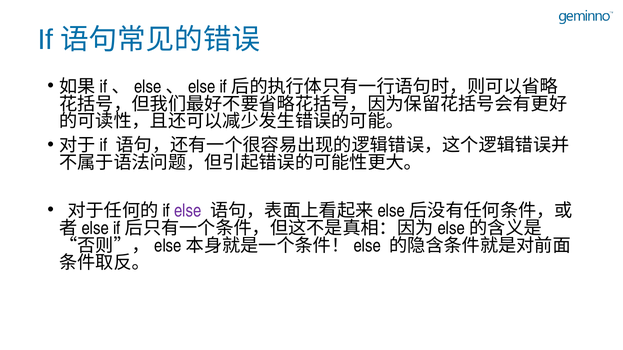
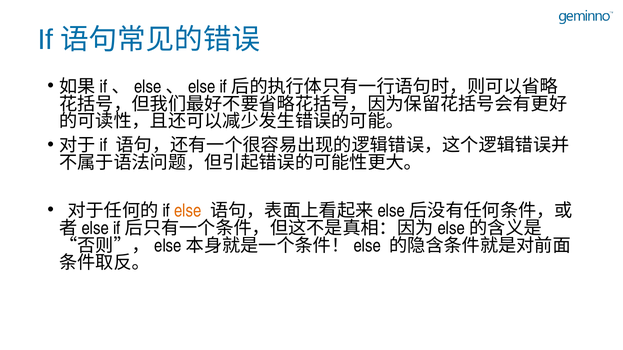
else colour: purple -> orange (188, 211)
